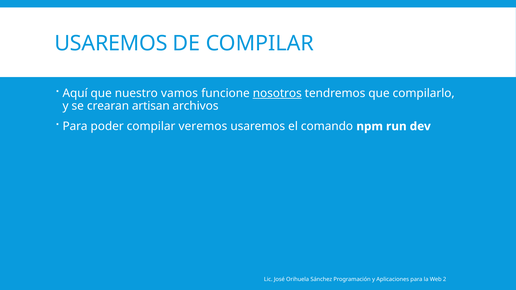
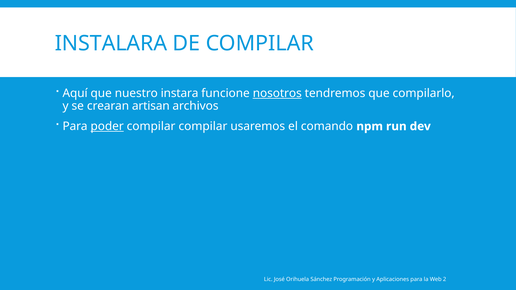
USAREMOS: USAREMOS -> INSTALARA (111, 43)
vamos: vamos -> instara (180, 93)
poder underline: none -> present (107, 126)
compilar veremos: veremos -> compilar (203, 126)
